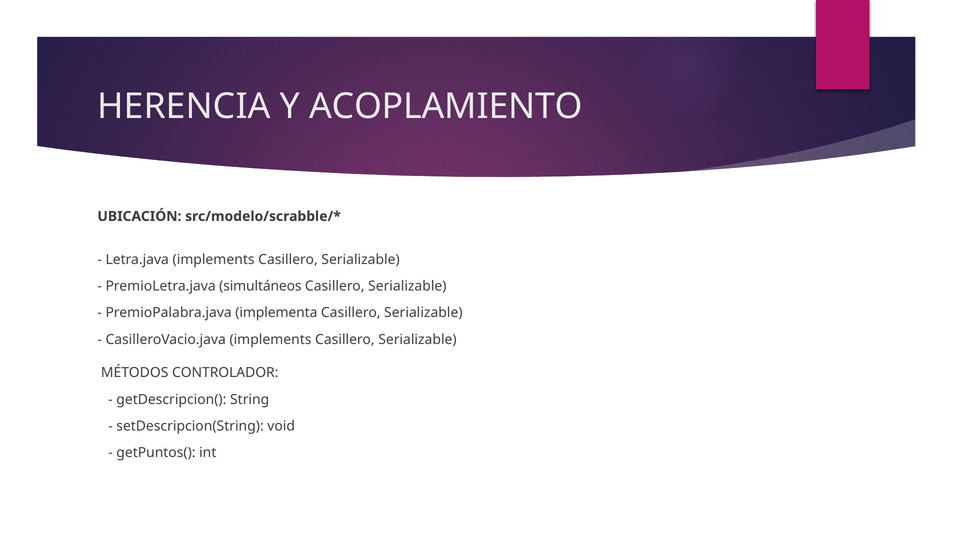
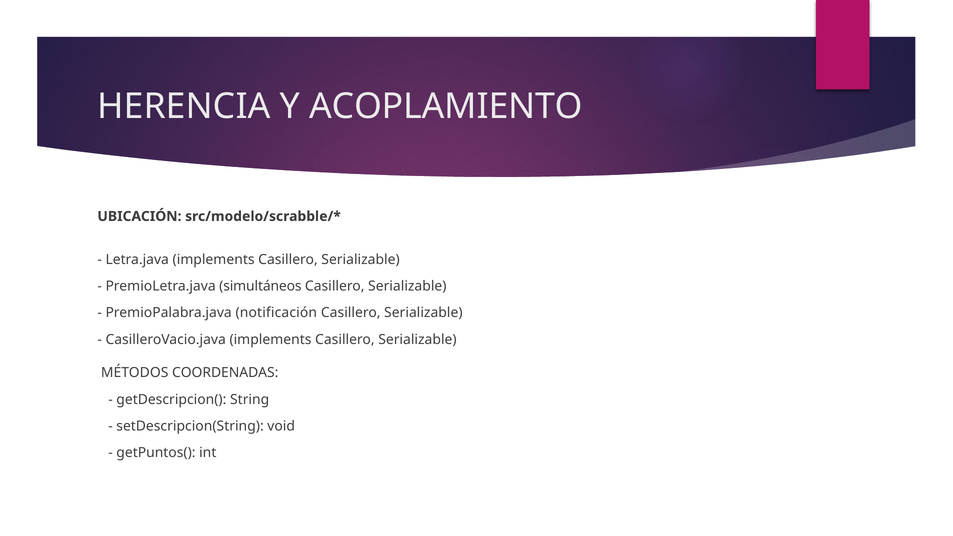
implementa: implementa -> notificación (276, 313)
CONTROLADOR: CONTROLADOR -> COORDENADAS (225, 373)
